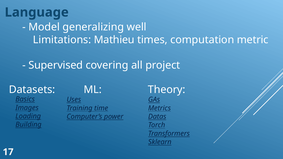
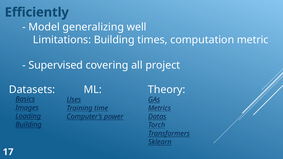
Language: Language -> Efficiently (37, 12)
Limitations Mathieu: Mathieu -> Building (114, 40)
